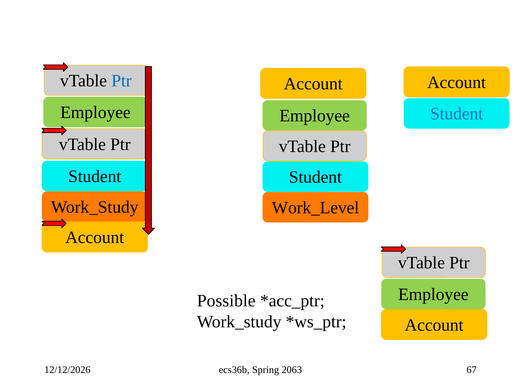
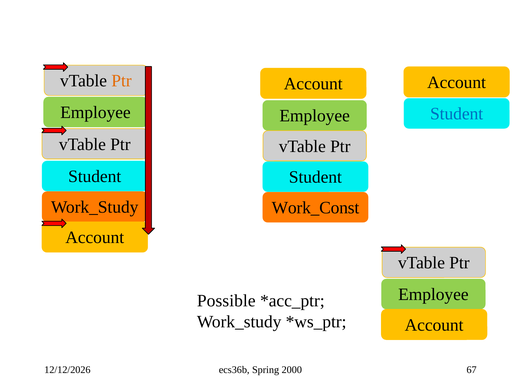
Ptr colour: blue -> orange (122, 81)
Work_Level: Work_Level -> Work_Const (315, 208)
2063: 2063 -> 2000 (292, 370)
